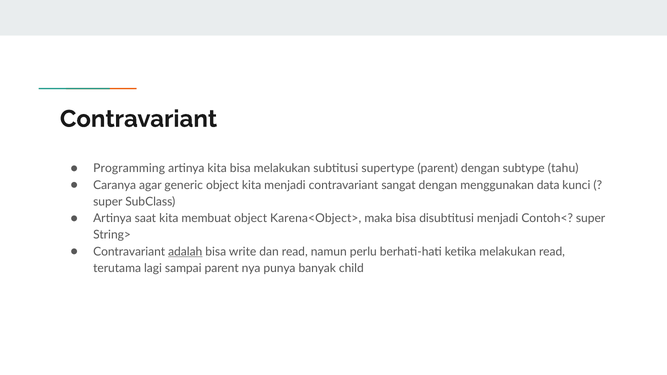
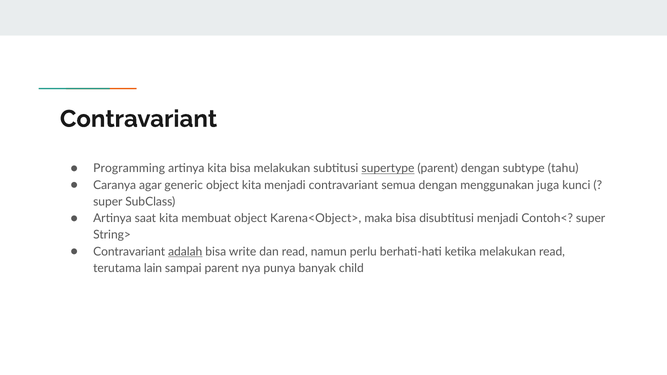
supertype underline: none -> present (388, 169)
sangat: sangat -> semua (398, 185)
data: data -> juga (548, 185)
lagi: lagi -> lain (153, 268)
